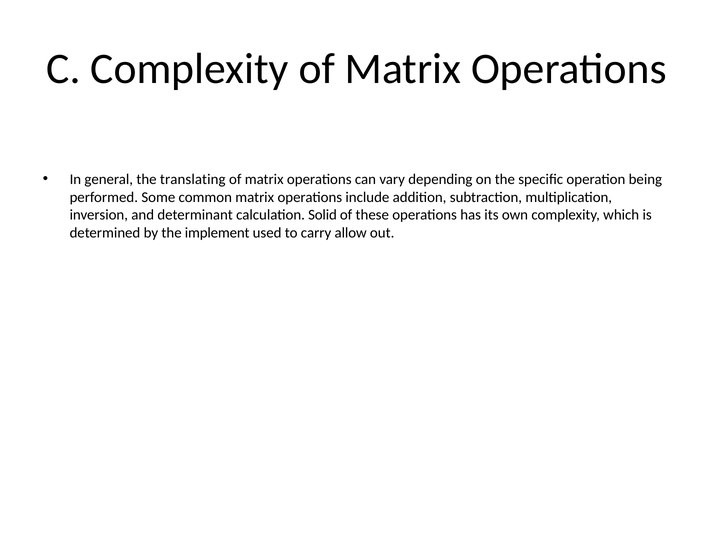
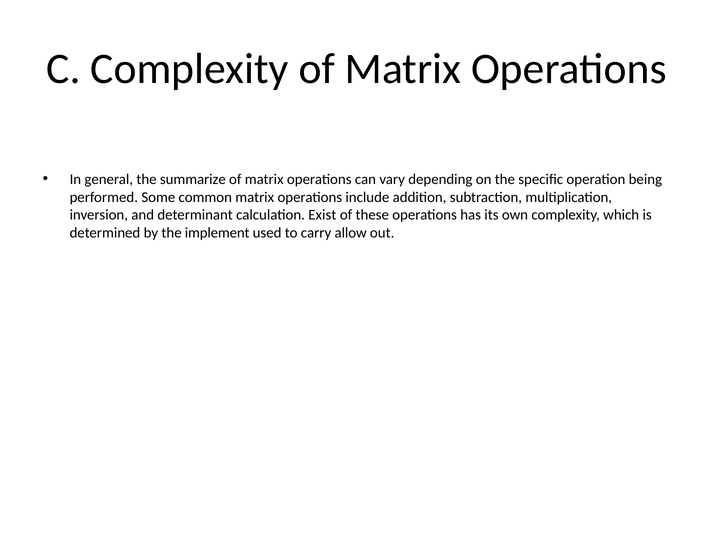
translating: translating -> summarize (193, 180)
Solid: Solid -> Exist (322, 215)
